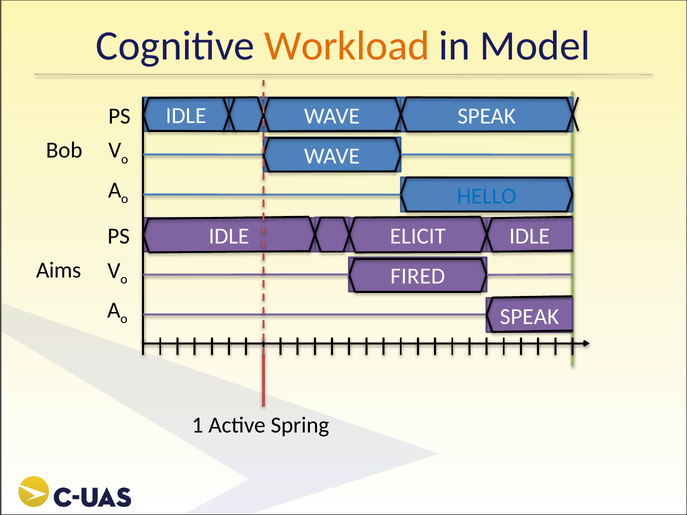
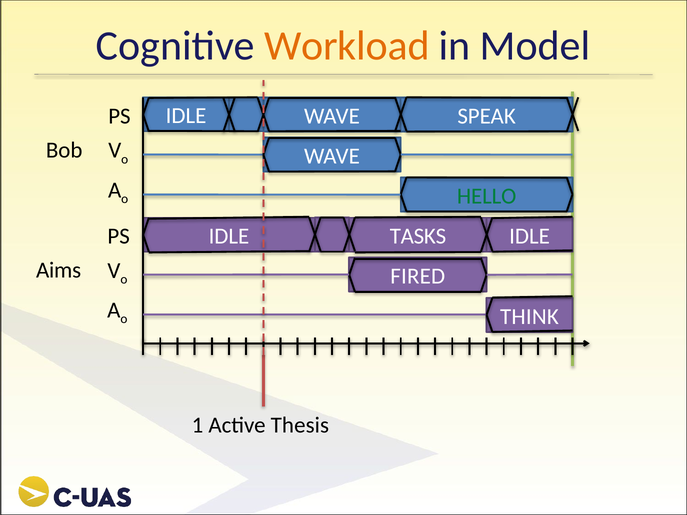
HELLO colour: blue -> green (487, 196)
ELICIT: ELICIT -> TASKS (418, 236)
SPEAK: SPEAK -> THINK (529, 317)
Spring: Spring -> Thesis (300, 425)
